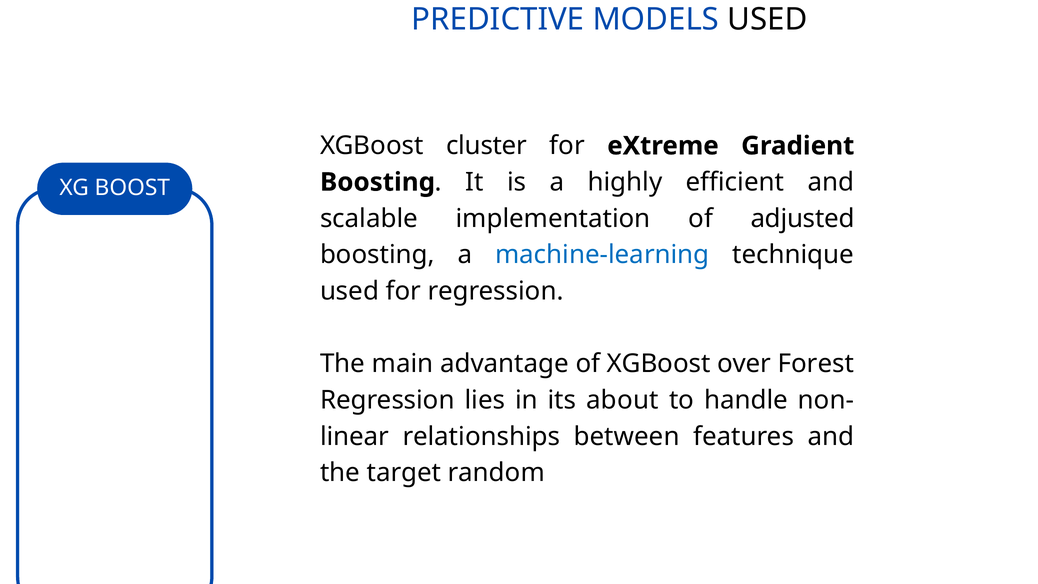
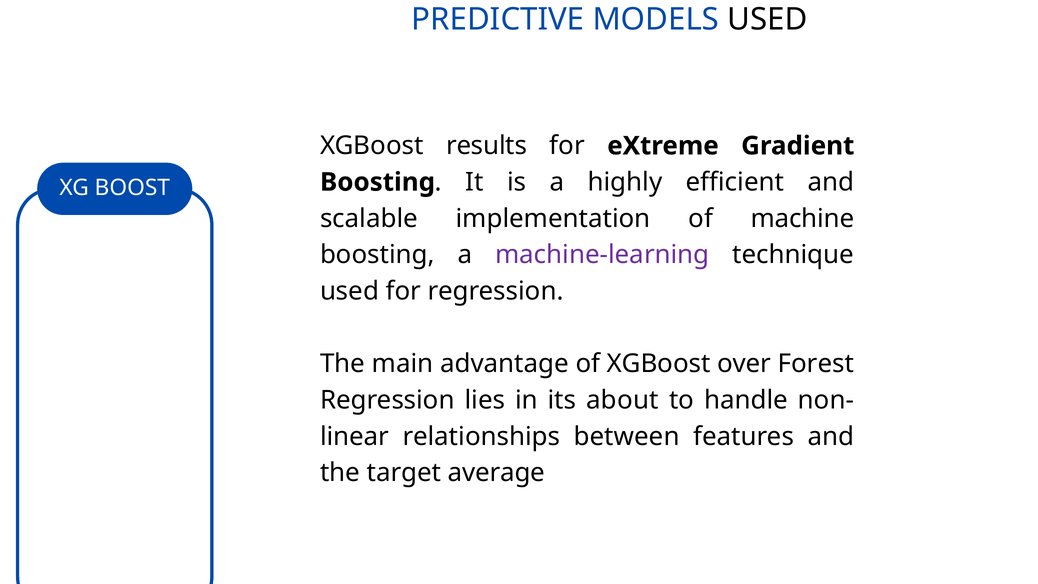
cluster: cluster -> results (487, 146)
adjusted: adjusted -> machine (803, 218)
machine-learning colour: blue -> purple (602, 255)
random: random -> average (496, 473)
